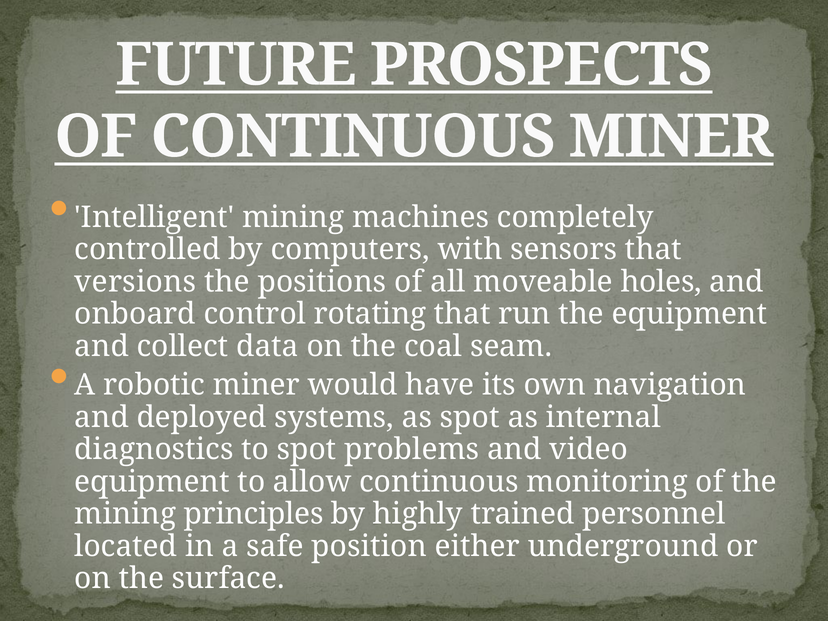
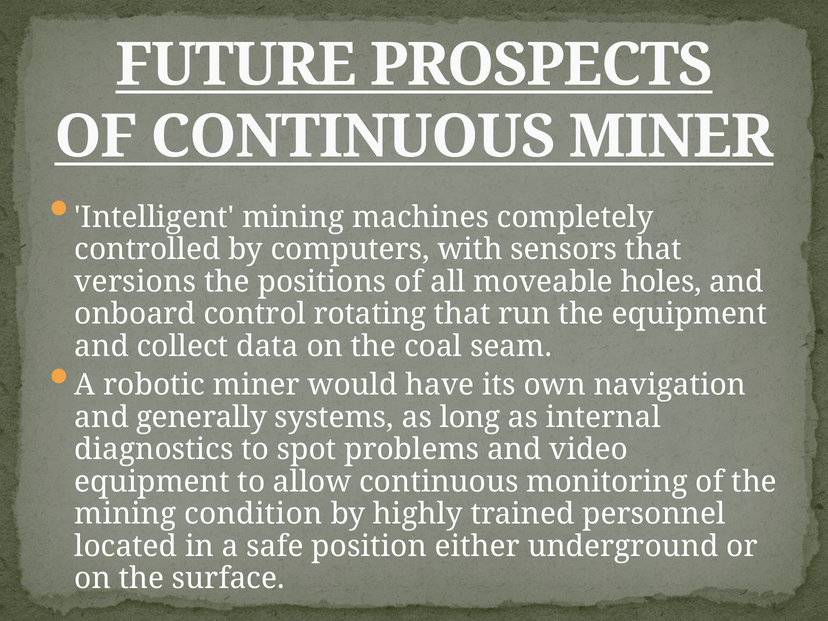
deployed: deployed -> generally (202, 417)
as spot: spot -> long (470, 417)
principles: principles -> condition (253, 514)
